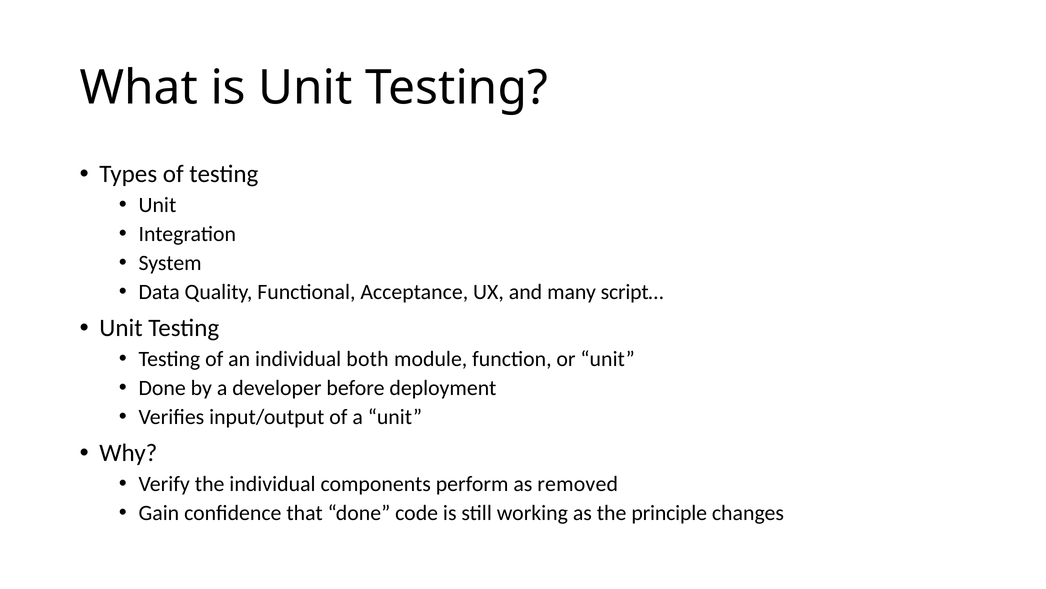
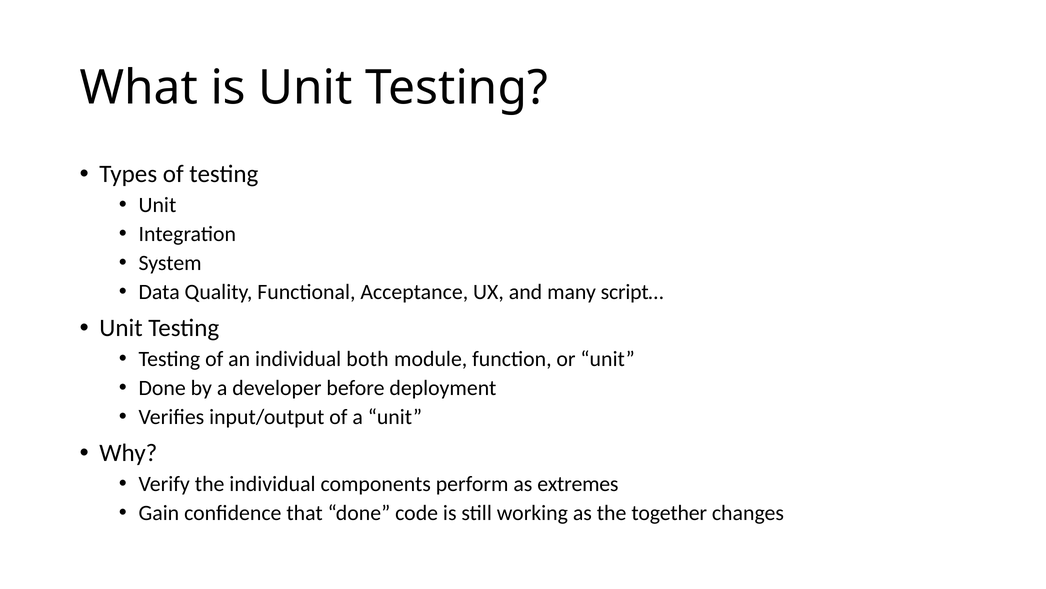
removed: removed -> extremes (578, 483)
principle: principle -> together (669, 512)
